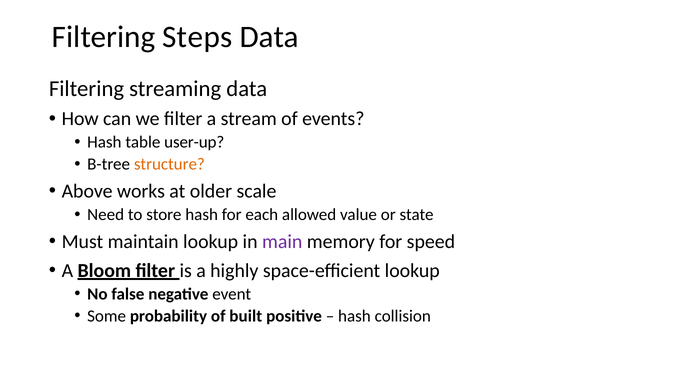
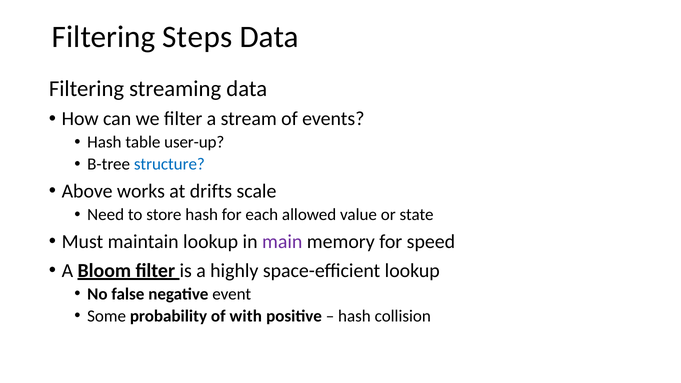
structure colour: orange -> blue (169, 164)
older: older -> drifts (211, 191)
built: built -> with (246, 316)
